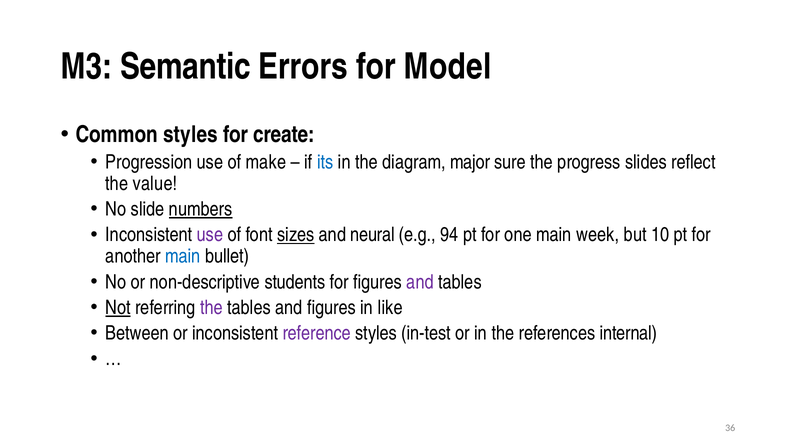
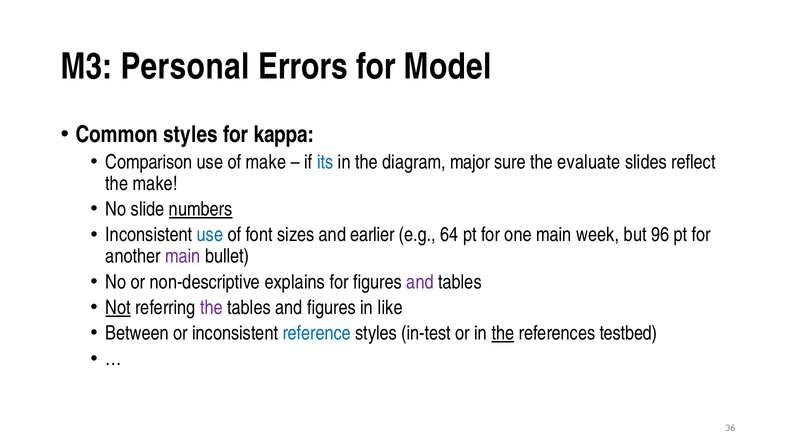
Semantic: Semantic -> Personal (185, 67)
create: create -> kappa (284, 135)
Progression: Progression -> Comparison (149, 162)
progress: progress -> evaluate (589, 162)
the value: value -> make (155, 183)
use colour: purple -> blue (210, 235)
sizes underline: present -> none (296, 235)
neural: neural -> earlier (373, 235)
94: 94 -> 64 (449, 235)
10: 10 -> 96 (660, 235)
main colour: blue -> purple (183, 256)
students: students -> explains (295, 282)
reference colour: purple -> blue (317, 333)
the underline: none -> present (503, 333)
internal: internal -> testbed (628, 333)
